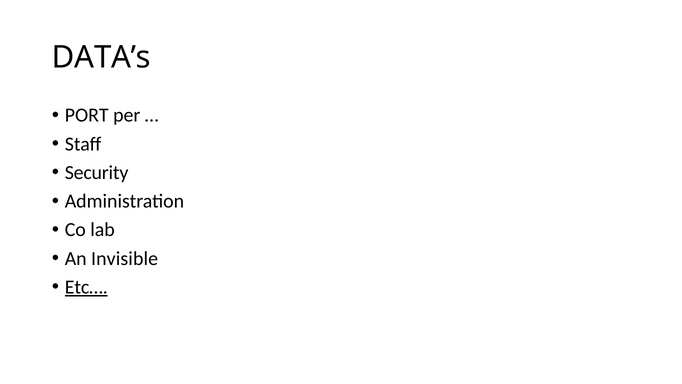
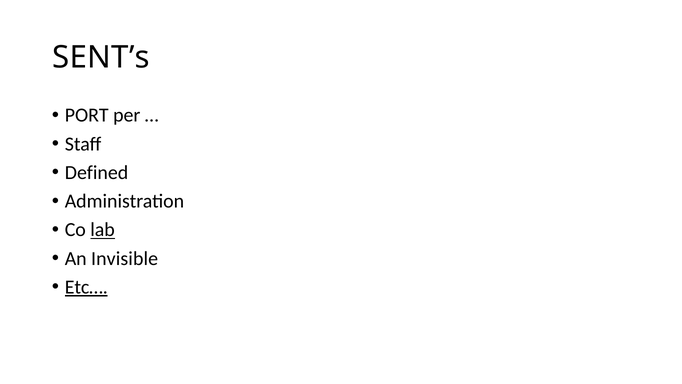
DATA’s: DATA’s -> SENT’s (101, 57)
Security: Security -> Defined (96, 172)
lab underline: none -> present (103, 230)
